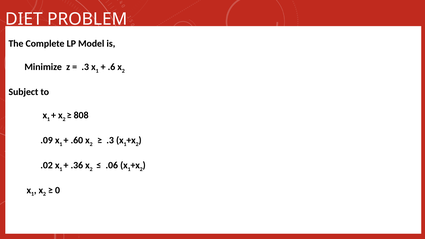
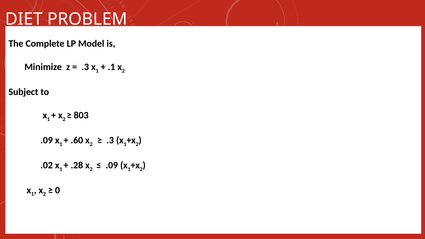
.6: .6 -> .1 (111, 67)
808: 808 -> 803 (81, 115)
.36: .36 -> .28 (77, 165)
.06: .06 -> .09 (112, 165)
